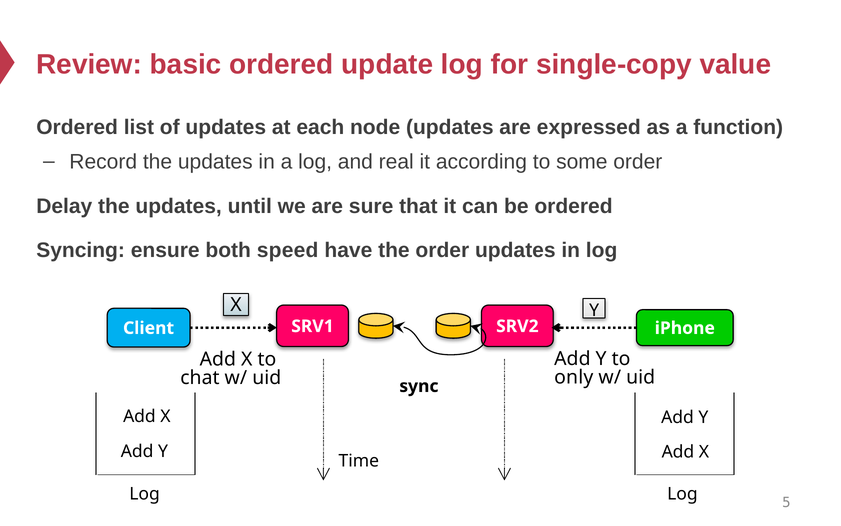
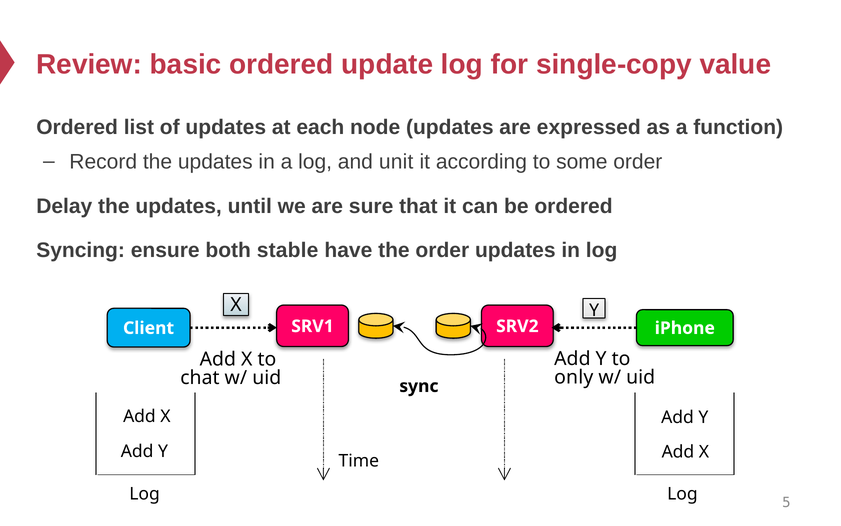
real: real -> unit (396, 162)
speed: speed -> stable (288, 250)
